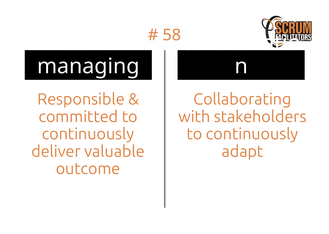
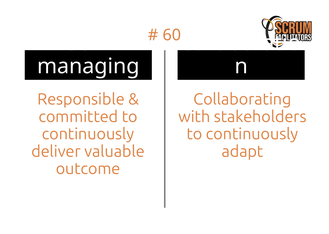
58: 58 -> 60 (172, 35)
